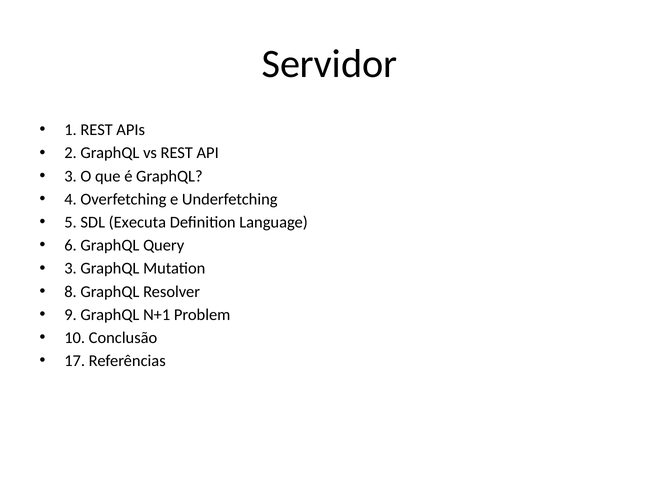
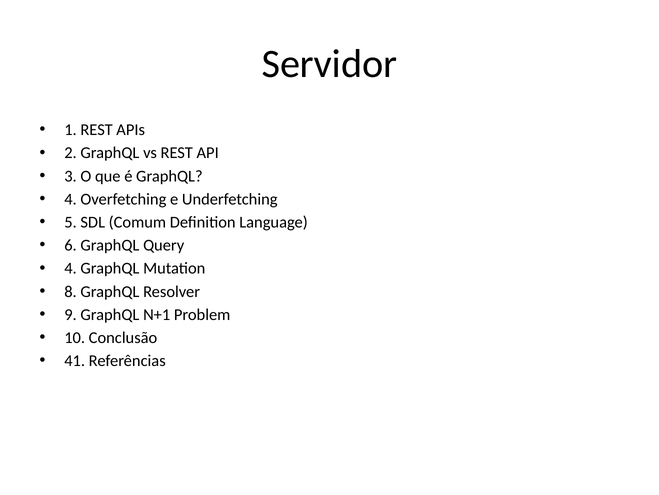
Executa: Executa -> Comum (137, 222)
3: 3 -> 4 (71, 268)
17: 17 -> 41 (75, 360)
